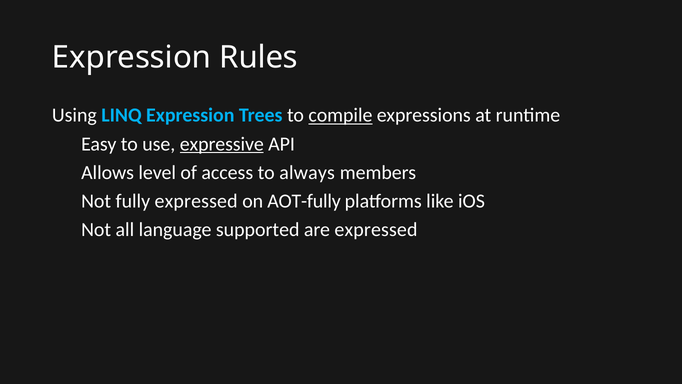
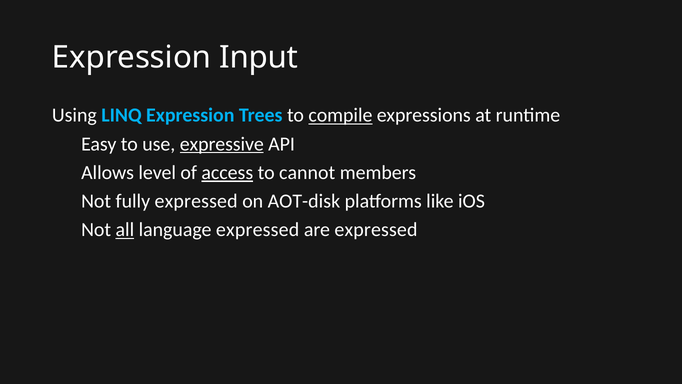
Rules: Rules -> Input (259, 57)
access underline: none -> present (227, 172)
always: always -> cannot (307, 172)
AOT-fully: AOT-fully -> AOT-disk (304, 201)
all underline: none -> present (125, 230)
language supported: supported -> expressed (258, 230)
